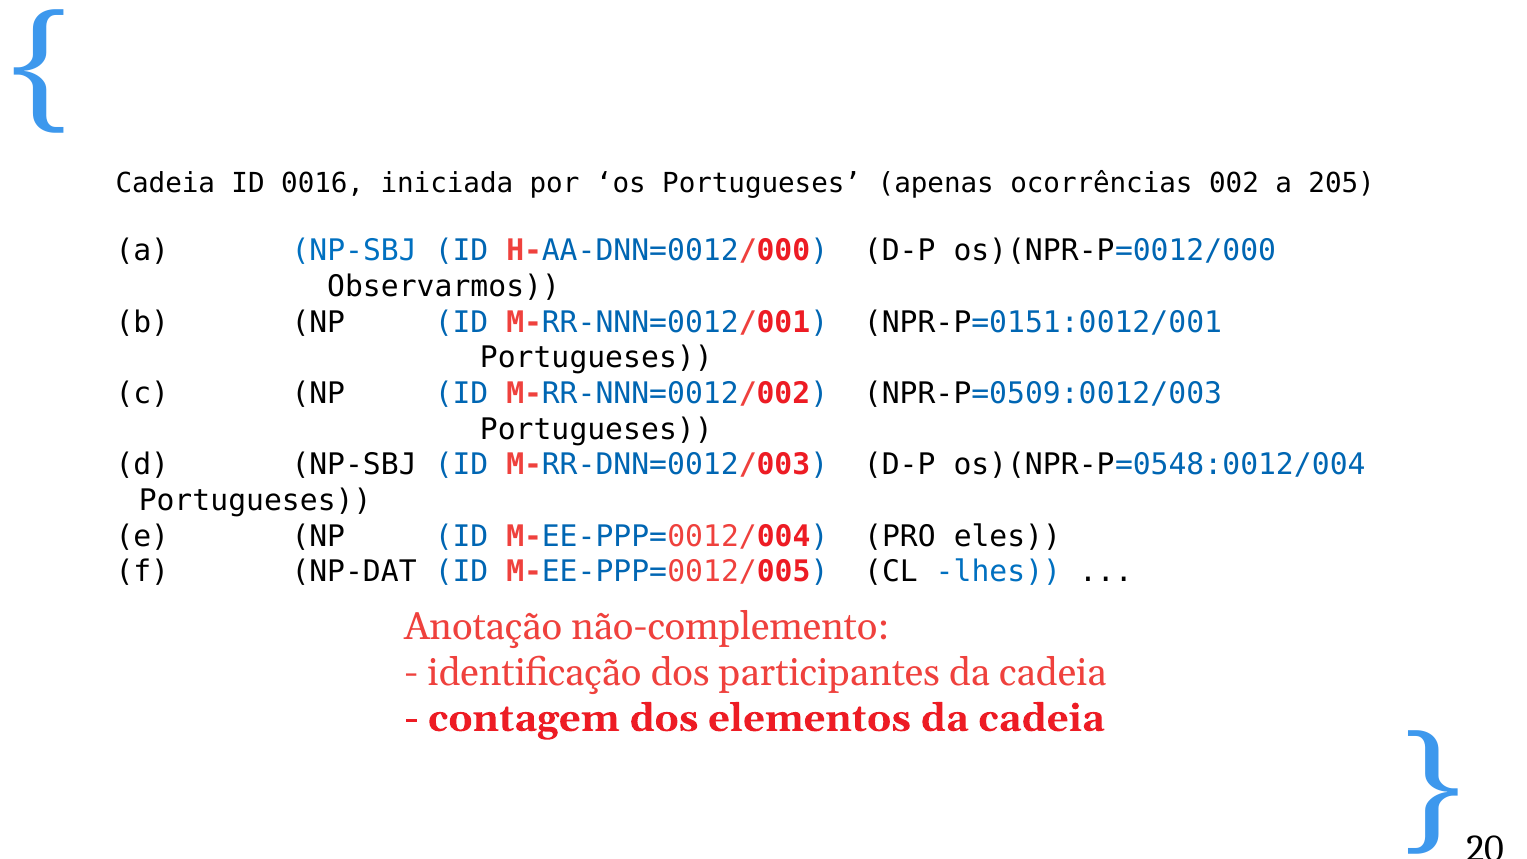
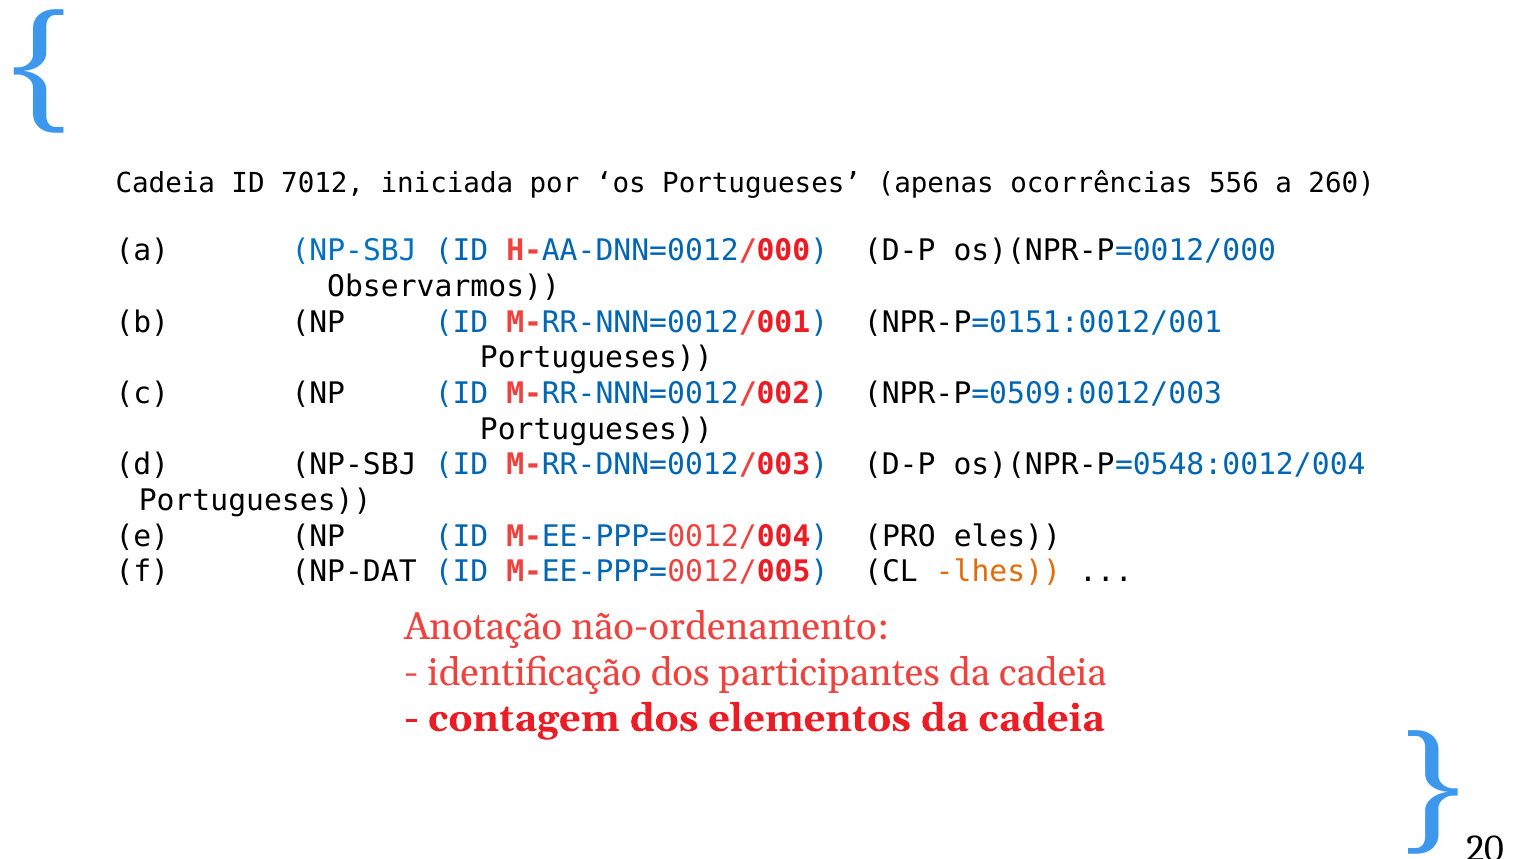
0016: 0016 -> 7012 (323, 183)
002: 002 -> 556 (1234, 183)
205: 205 -> 260 (1342, 183)
lhes colour: blue -> orange (998, 572)
não-complemento: não-complemento -> não-ordenamento (730, 627)
